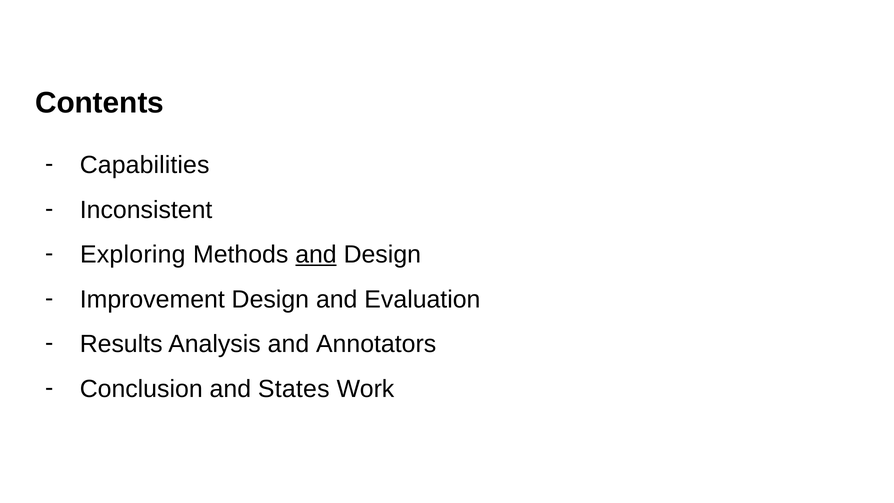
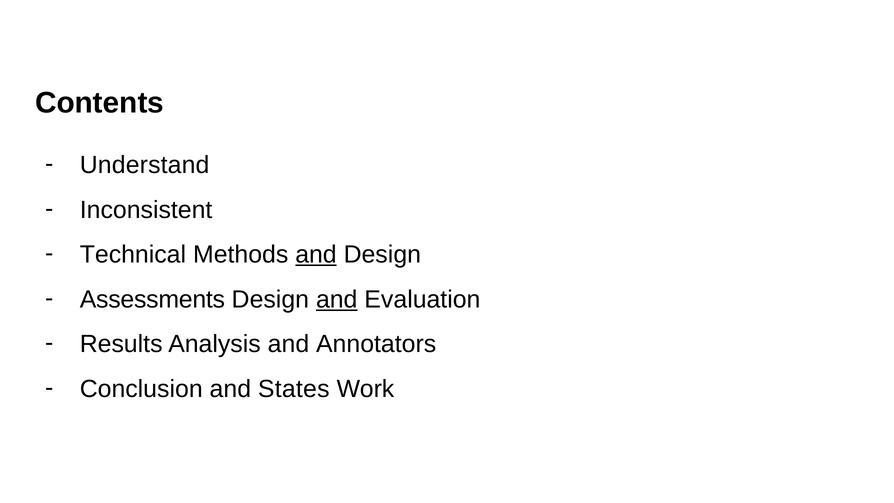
Capabilities: Capabilities -> Understand (145, 165)
Exploring: Exploring -> Technical (133, 255)
Improvement: Improvement -> Assessments (152, 299)
and underline: none -> present (337, 299)
